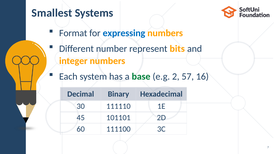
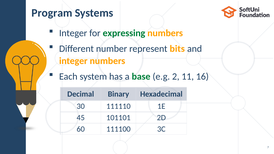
Smallest: Smallest -> Program (52, 13)
Format: Format -> Integer (73, 33)
expressing colour: blue -> green (124, 33)
57: 57 -> 11 (188, 77)
